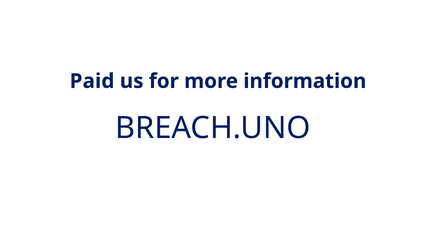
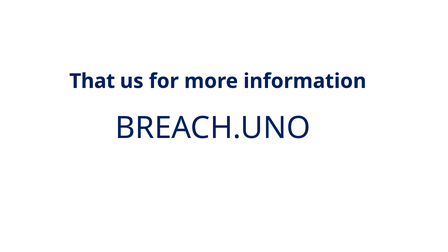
Paid: Paid -> That (92, 81)
